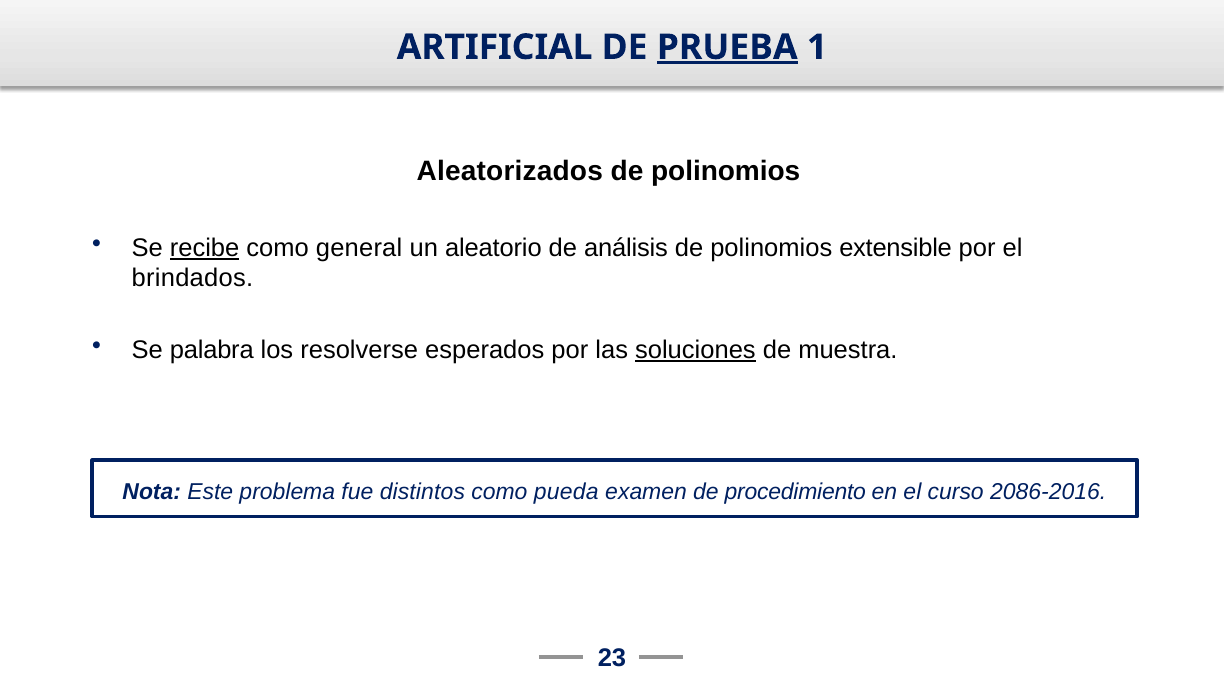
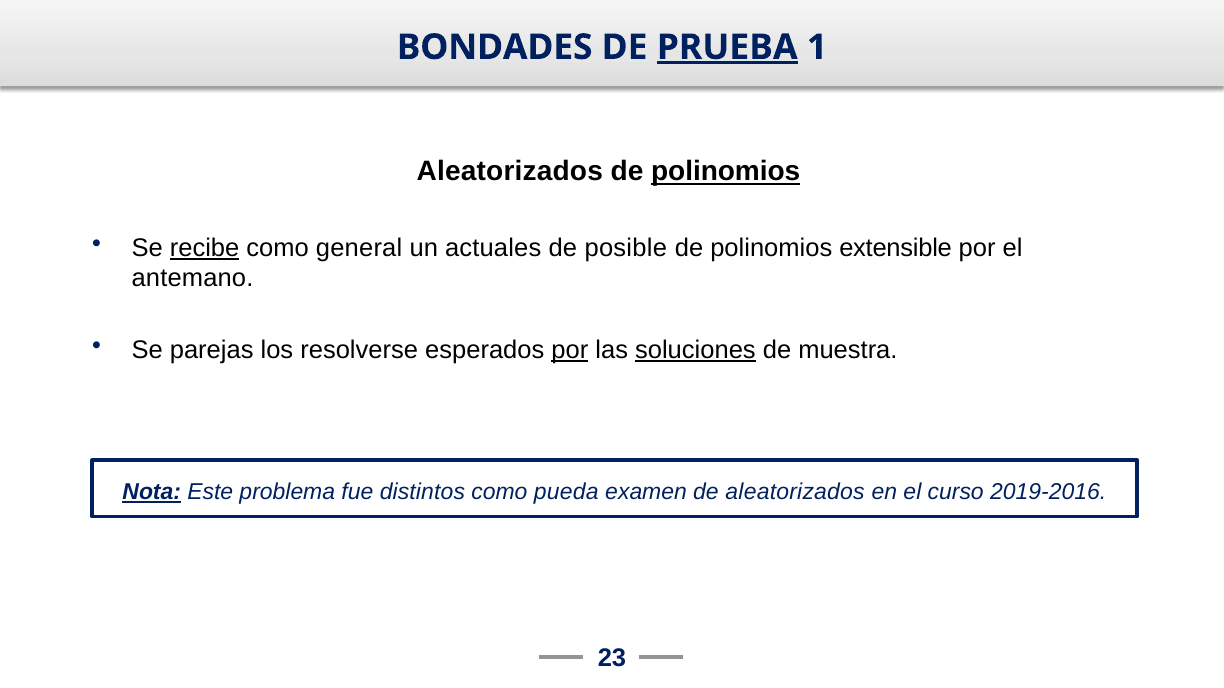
ARTIFICIAL: ARTIFICIAL -> BONDADES (495, 47)
polinomios underline: none -> present (726, 172)
aleatorio: aleatorio -> actuales (493, 248)
análisis: análisis -> posible (626, 248)
brindados: brindados -> antemano (192, 279)
palabra: palabra -> parejas (212, 350)
por underline: none -> present (570, 350)
Nota underline: none -> present (152, 493)
de procedimiento: procedimiento -> aleatorizados (795, 493)
2086-2016: 2086-2016 -> 2019-2016 (1048, 493)
